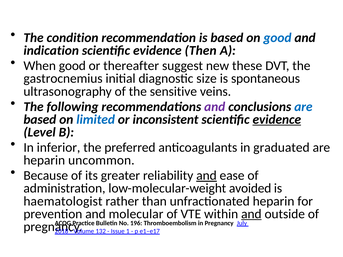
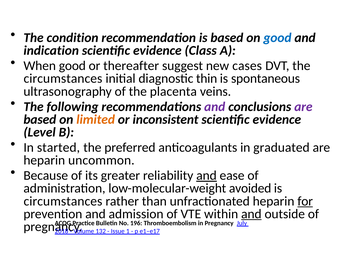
Then: Then -> Class (201, 51)
these: these -> cases (247, 66)
gastrocnemius: gastrocnemius -> circumstances (63, 79)
size: size -> thin (207, 79)
sensitive: sensitive -> placenta (173, 91)
are colour: blue -> purple (303, 107)
limited colour: blue -> orange (96, 120)
evidence underline: present -> none (277, 120)
inferior: inferior -> started (58, 148)
haematologist: haematologist -> circumstances (63, 201)
for underline: none -> present (305, 201)
molecular: molecular -> admission (136, 214)
